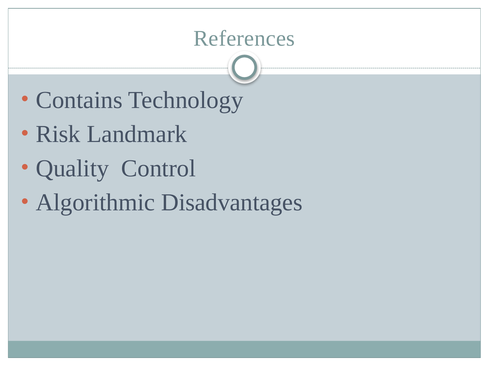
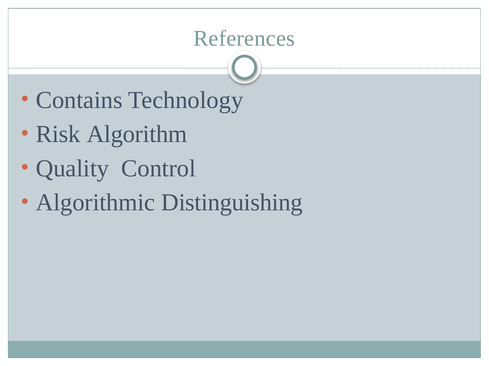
Landmark: Landmark -> Algorithm (137, 135)
Disadvantages: Disadvantages -> Distinguishing (232, 203)
